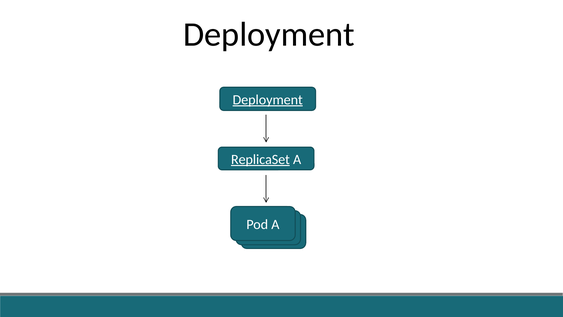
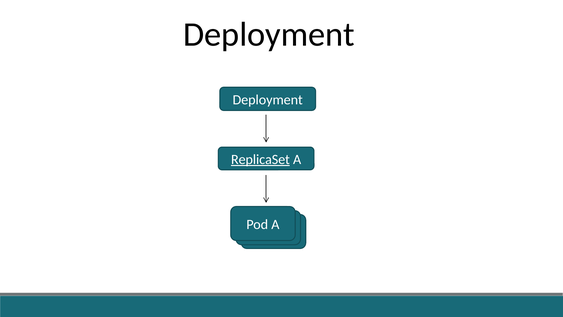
Deployment underline: present -> none (268, 100)
